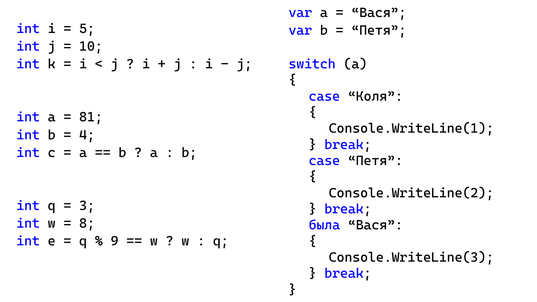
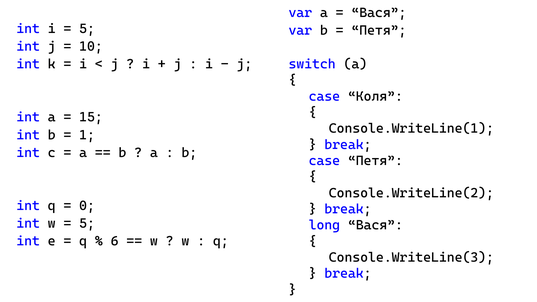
81: 81 -> 15 (91, 117)
4: 4 -> 1 (87, 135)
3: 3 -> 0 (87, 206)
8: 8 -> 5 (87, 224)
была: была -> long (324, 225)
9: 9 -> 6 (115, 241)
